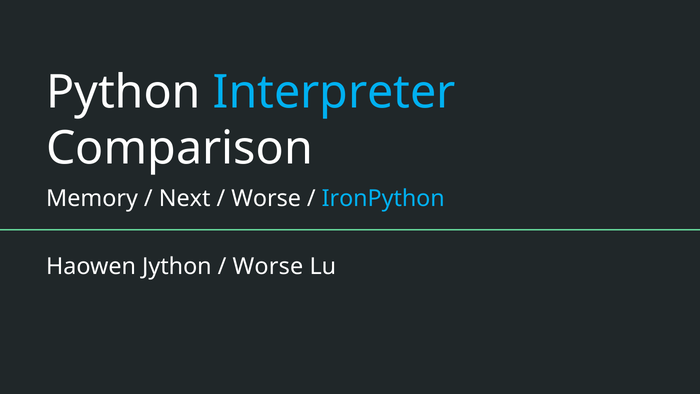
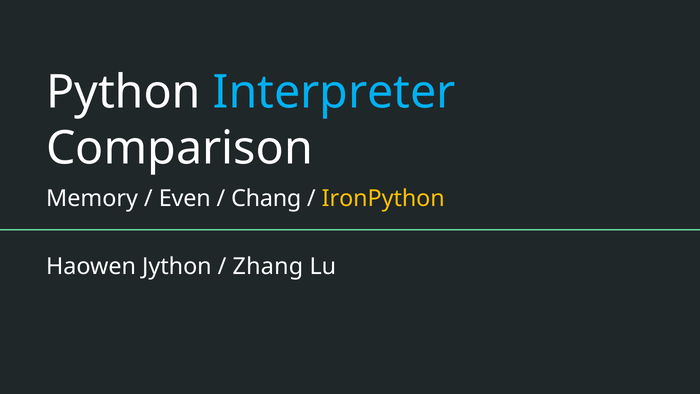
Next: Next -> Even (185, 198)
Worse: Worse -> Chang (266, 198)
IronPython colour: light blue -> yellow (383, 198)
Worse: Worse -> Zhang (268, 266)
